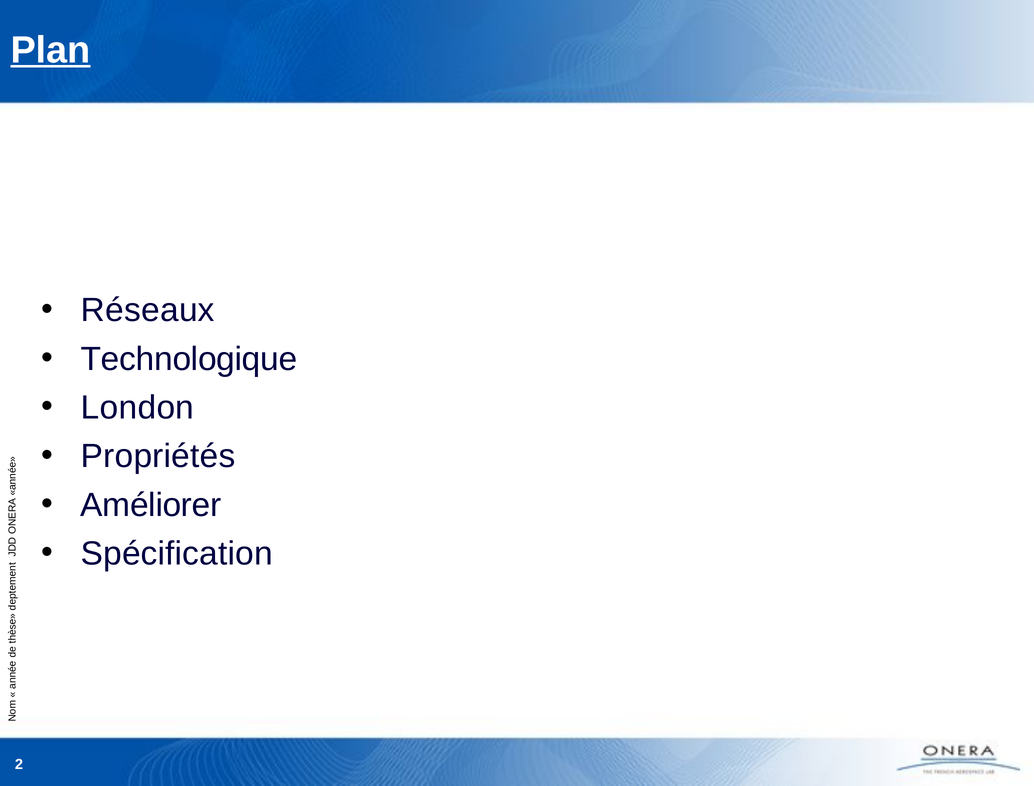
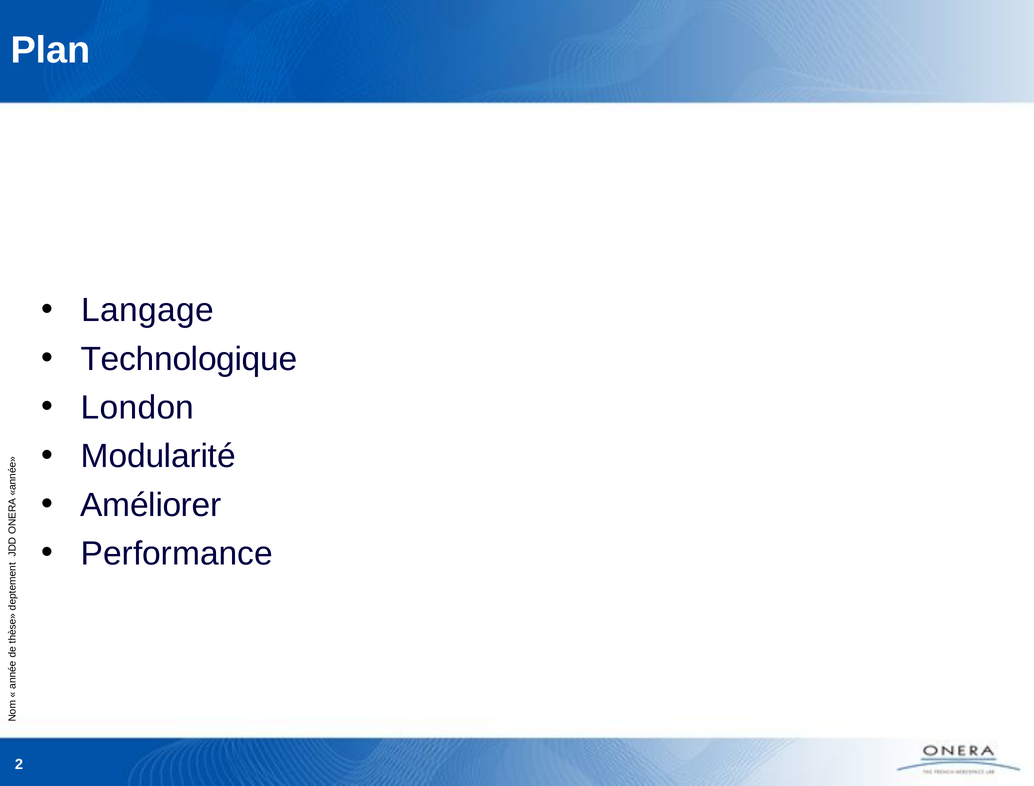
Plan underline: present -> none (51, 50)
Réseaux: Réseaux -> Langage (148, 310)
Propriétés: Propriétés -> Modularité (158, 456)
Spécification: Spécification -> Performance (177, 554)
